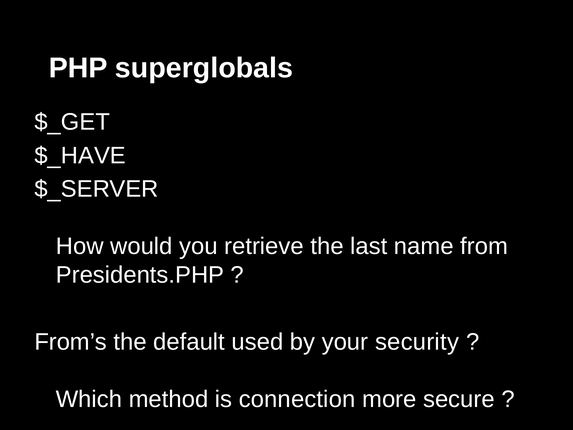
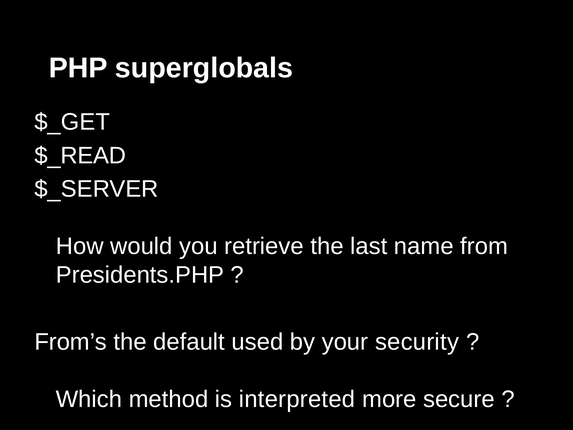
$_HAVE: $_HAVE -> $_READ (80, 155)
connection: connection -> interpreted (297, 399)
